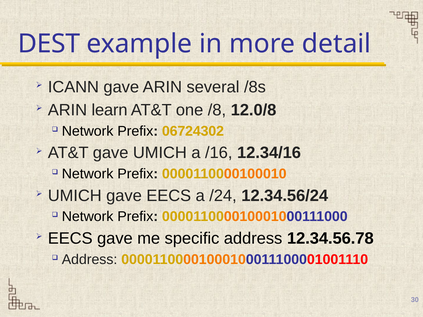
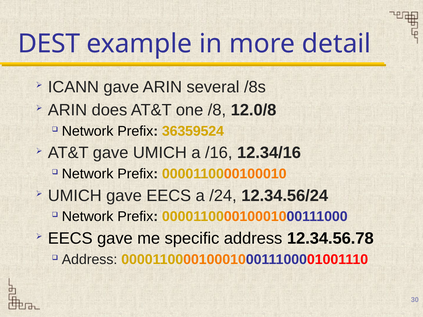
learn: learn -> does (109, 110)
06724302: 06724302 -> 36359524 (193, 131)
